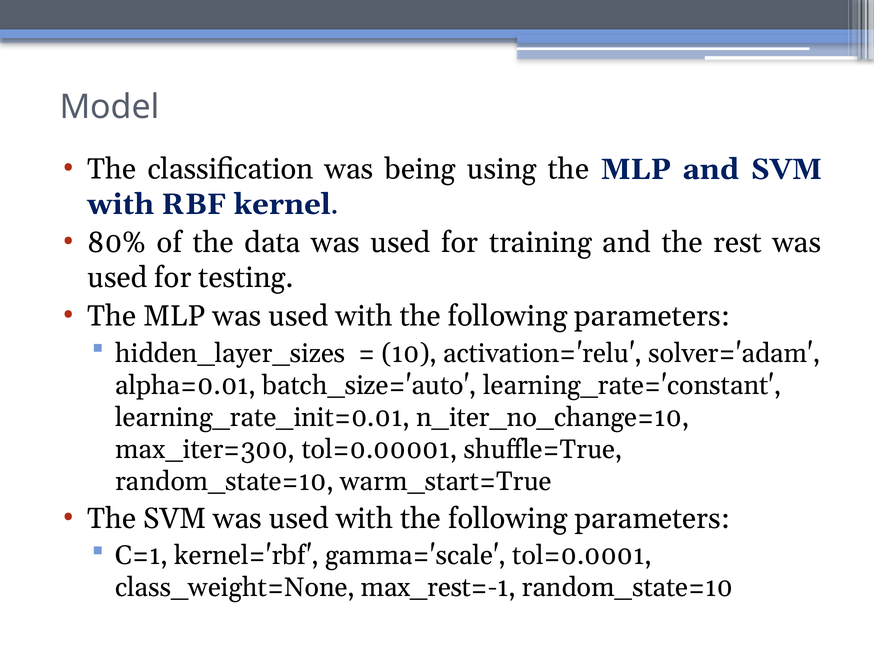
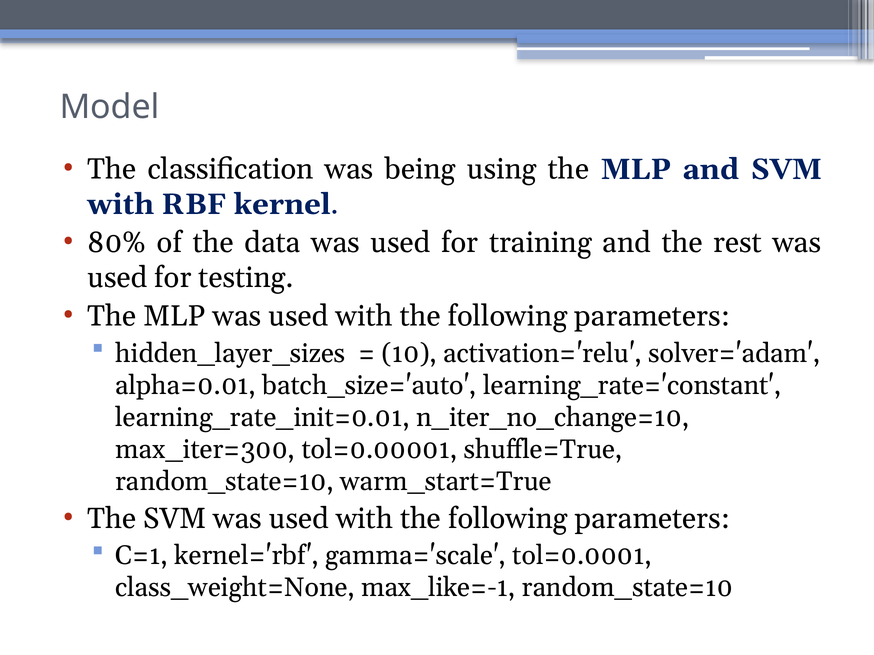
max_rest=-1: max_rest=-1 -> max_like=-1 (438, 588)
